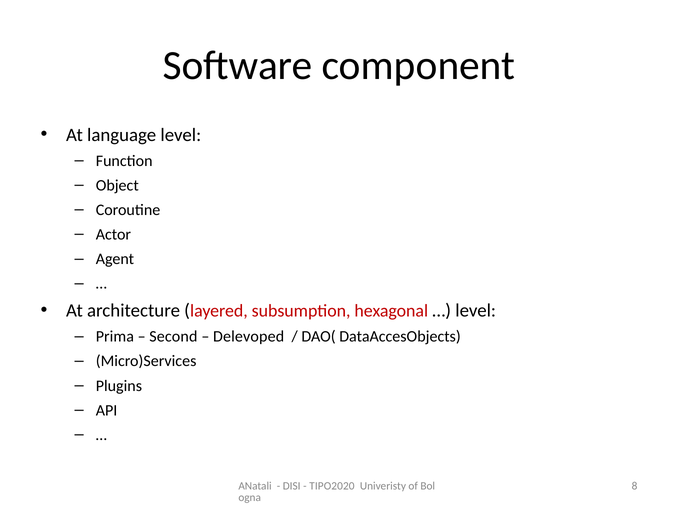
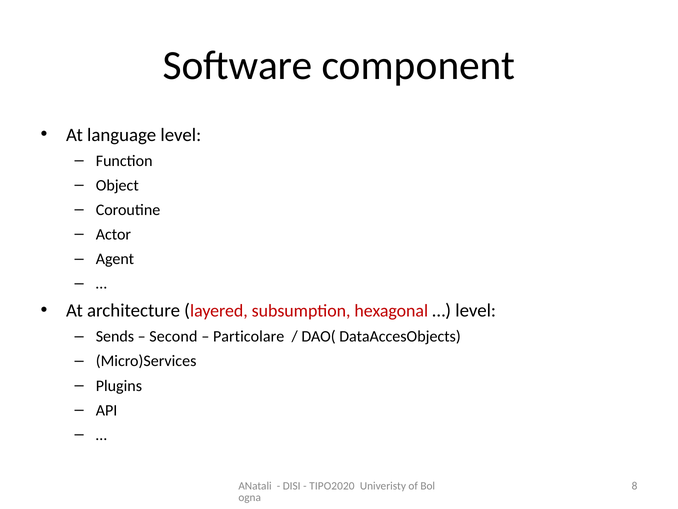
Prima: Prima -> Sends (115, 336)
Delevoped: Delevoped -> Particolare (249, 336)
